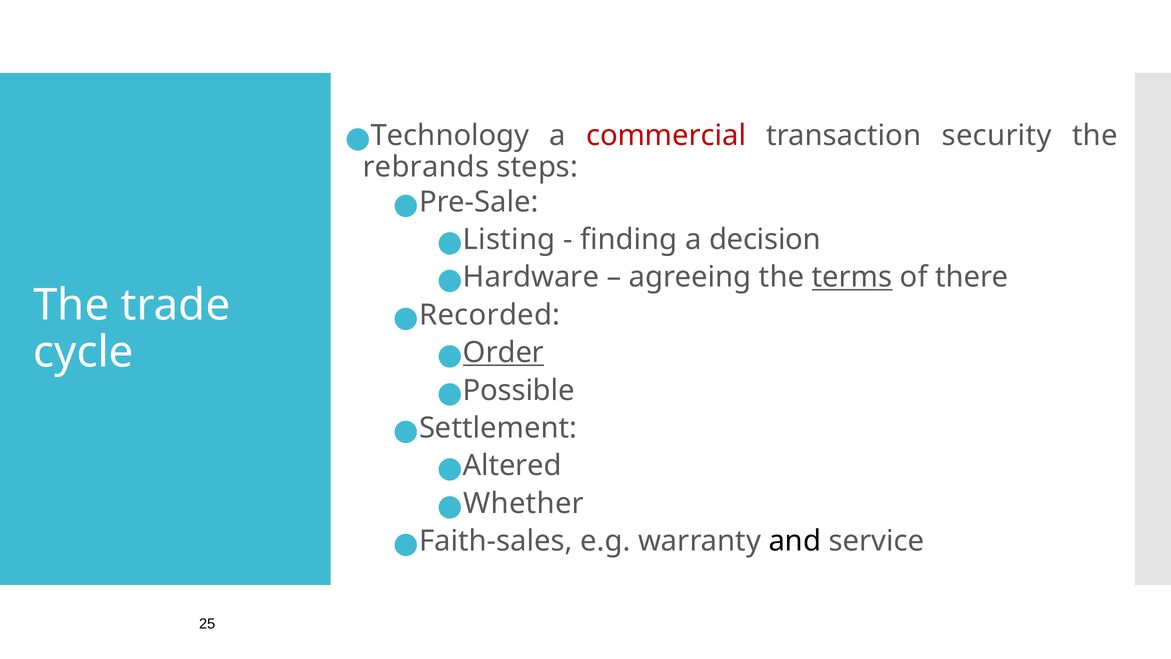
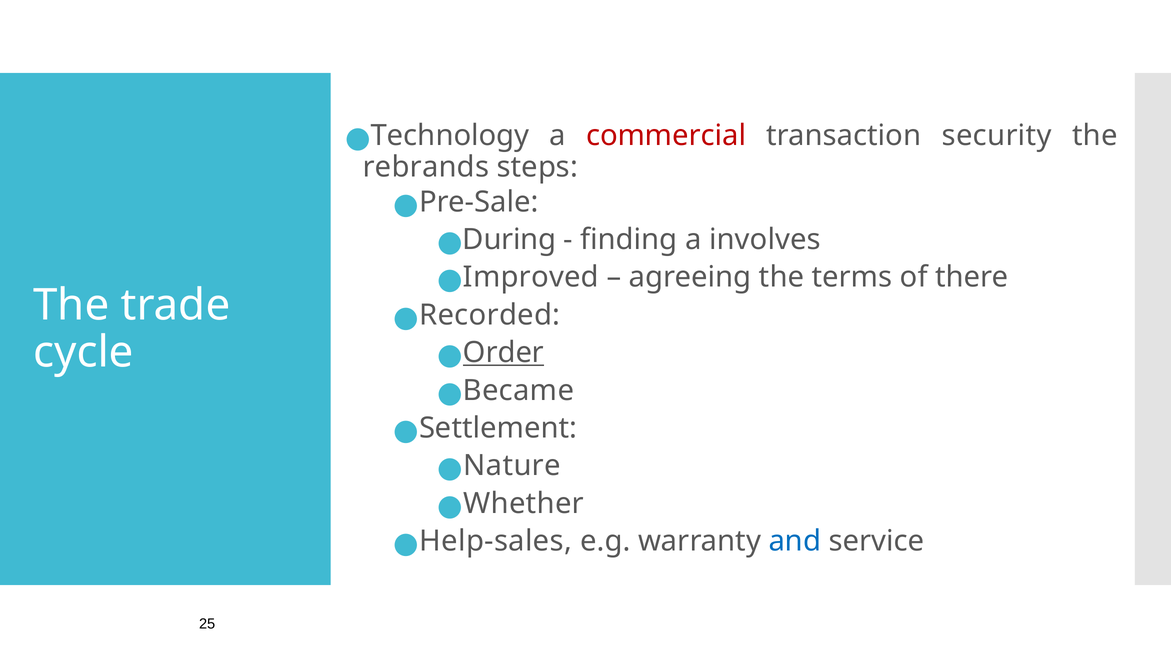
Listing: Listing -> During (509, 239)
decision: decision -> involves (765, 239)
Hardware: Hardware -> Improved (531, 277)
terms underline: present -> none (852, 277)
Possible: Possible -> Became (519, 390)
Altered: Altered -> Nature (512, 466)
Faith-sales: Faith-sales -> Help-sales (496, 541)
and colour: black -> blue (795, 541)
